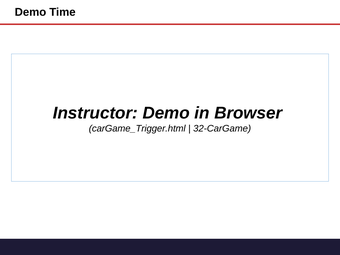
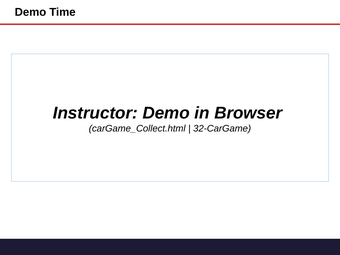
carGame_Trigger.html: carGame_Trigger.html -> carGame_Collect.html (137, 128)
